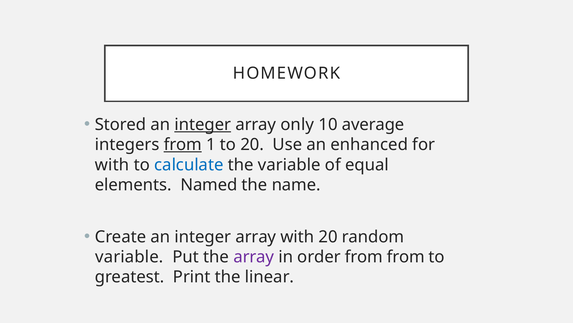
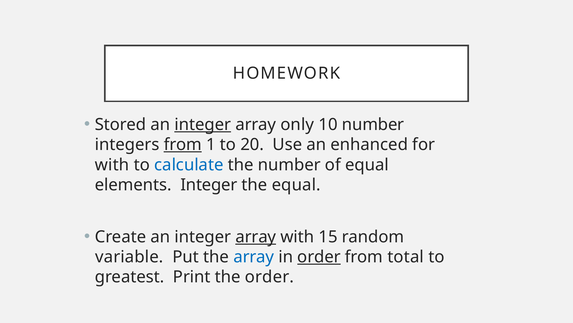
10 average: average -> number (373, 124)
the variable: variable -> number (289, 164)
elements Named: Named -> Integer (209, 184)
the name: name -> equal (296, 184)
array underline: none -> present (256, 236)
with 20: 20 -> 15 (328, 236)
array colour: purple -> blue (254, 256)
order underline: none -> present (319, 256)
from from: from -> total (406, 256)
the linear: linear -> order (269, 276)
